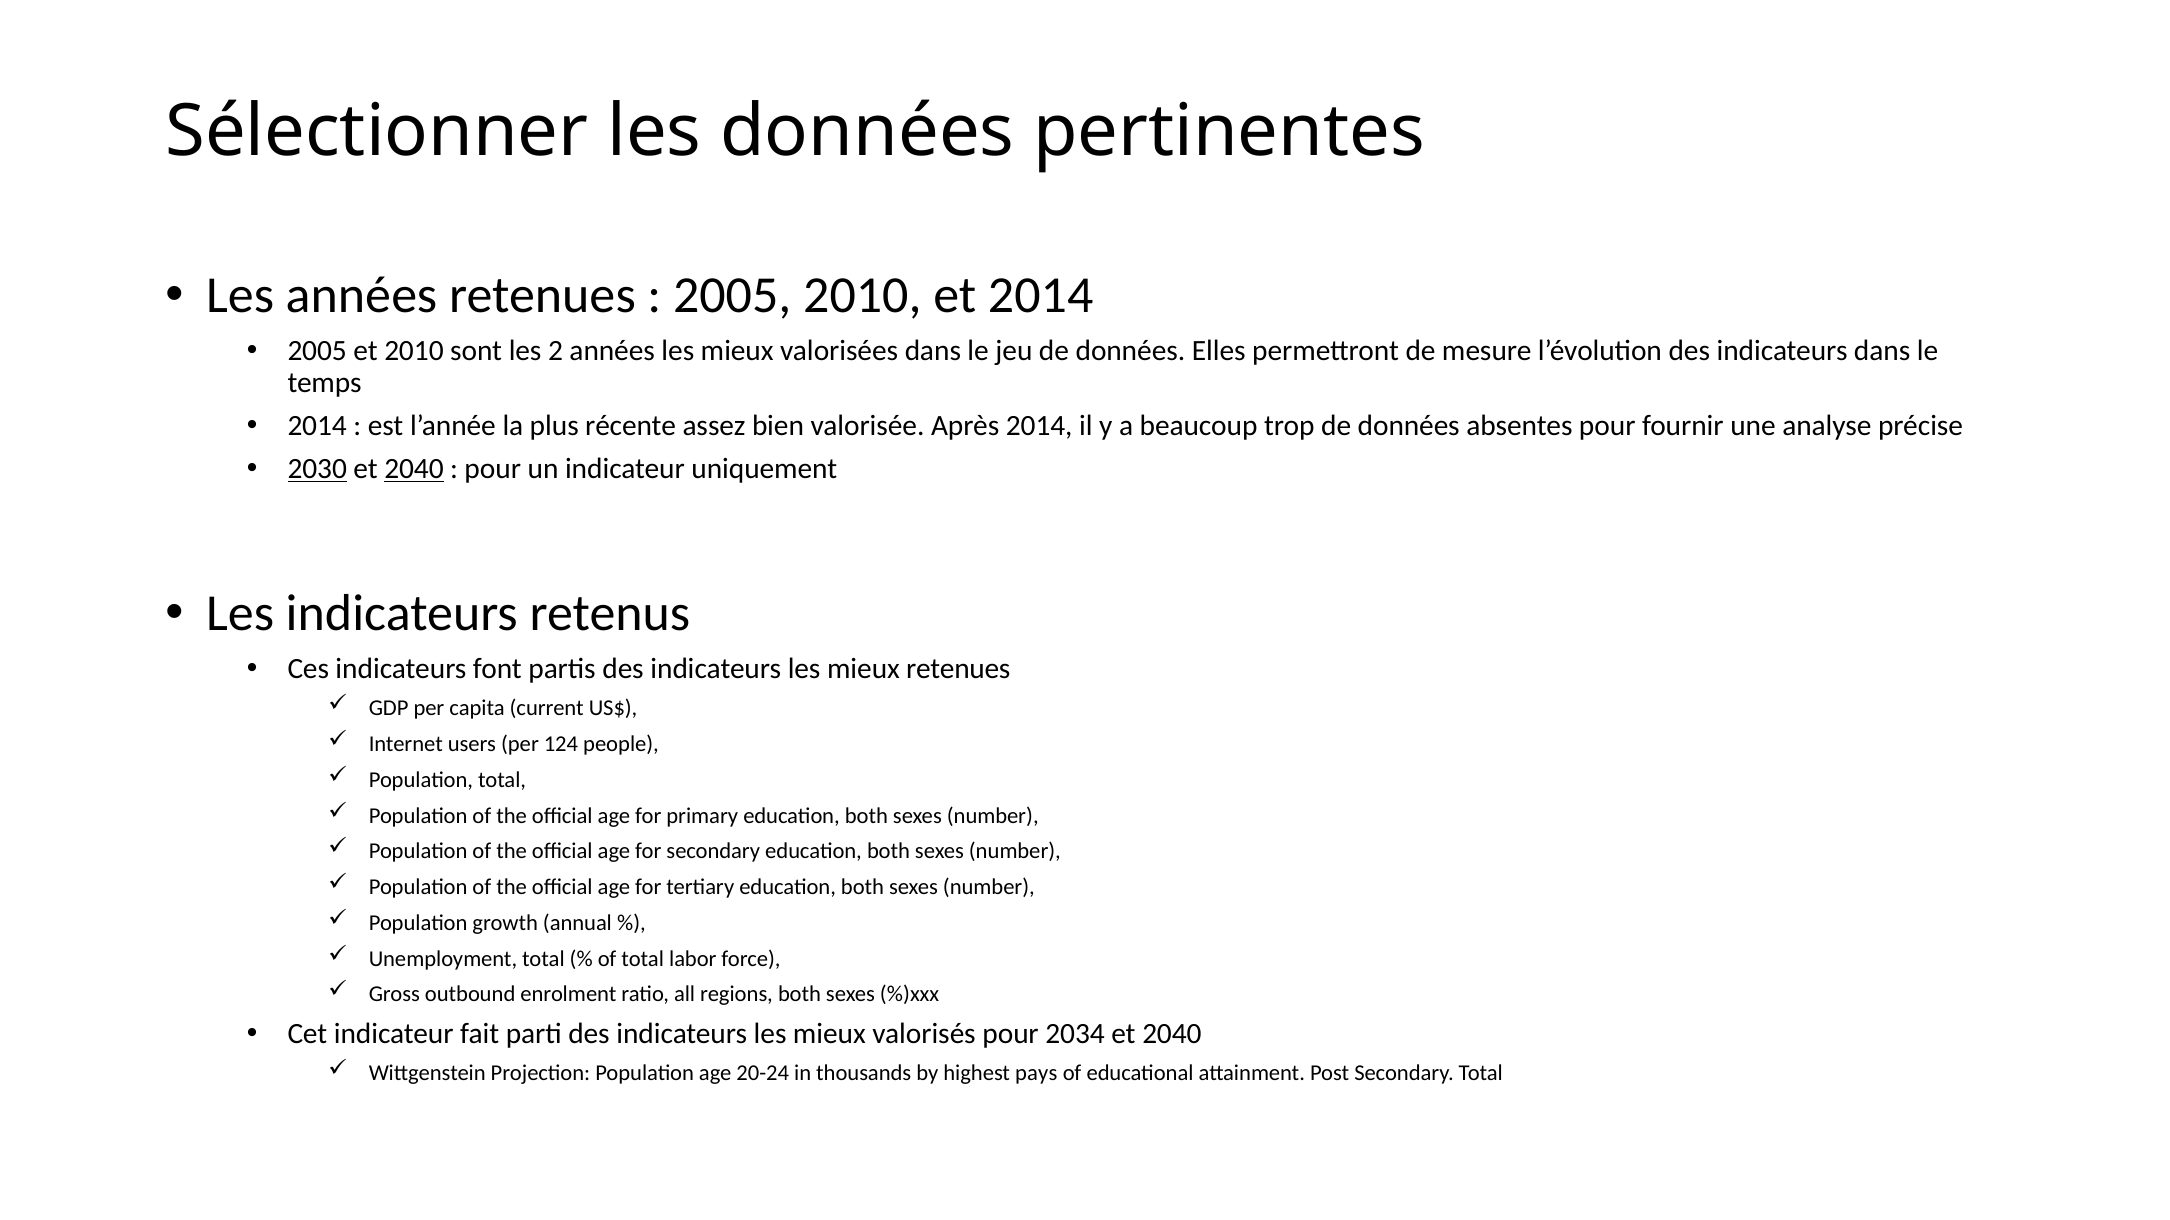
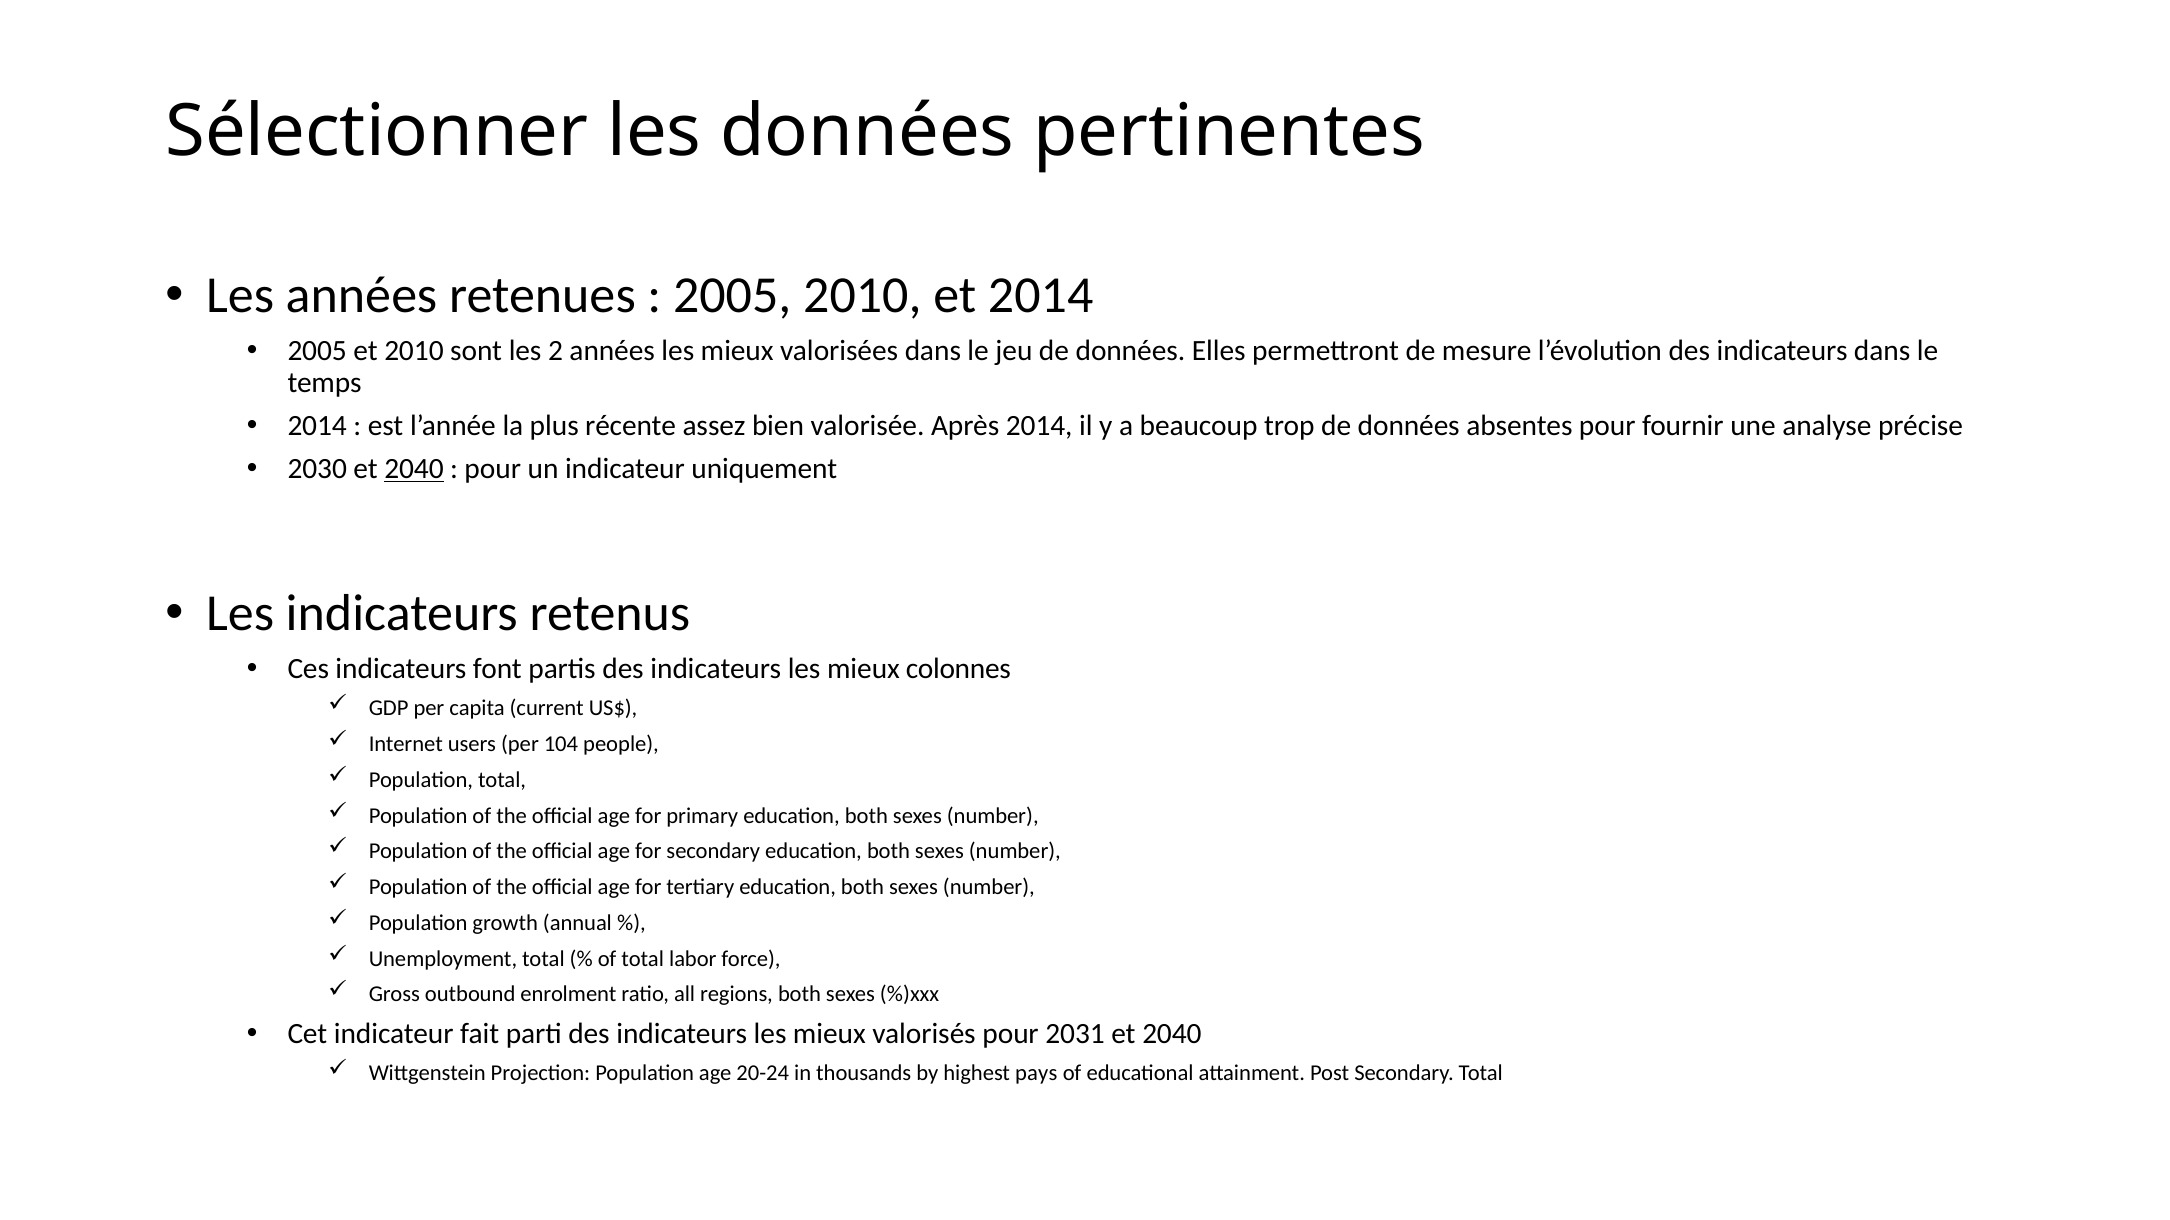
2030 underline: present -> none (317, 469)
mieux retenues: retenues -> colonnes (958, 669)
124: 124 -> 104 (561, 745)
2034: 2034 -> 2031 (1075, 1034)
